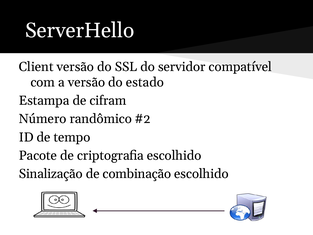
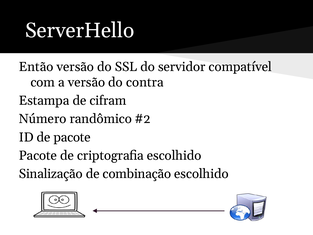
Client: Client -> Então (36, 67)
estado: estado -> contra (145, 82)
de tempo: tempo -> pacote (72, 137)
